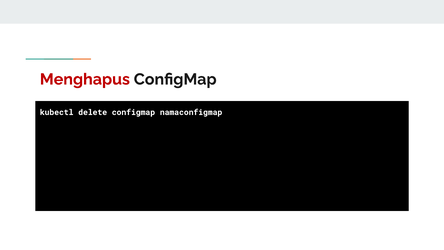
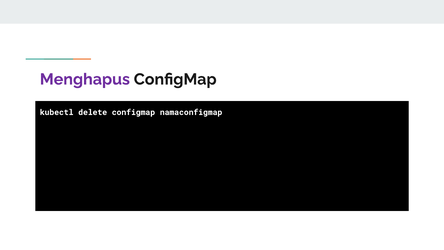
Menghapus colour: red -> purple (85, 79)
